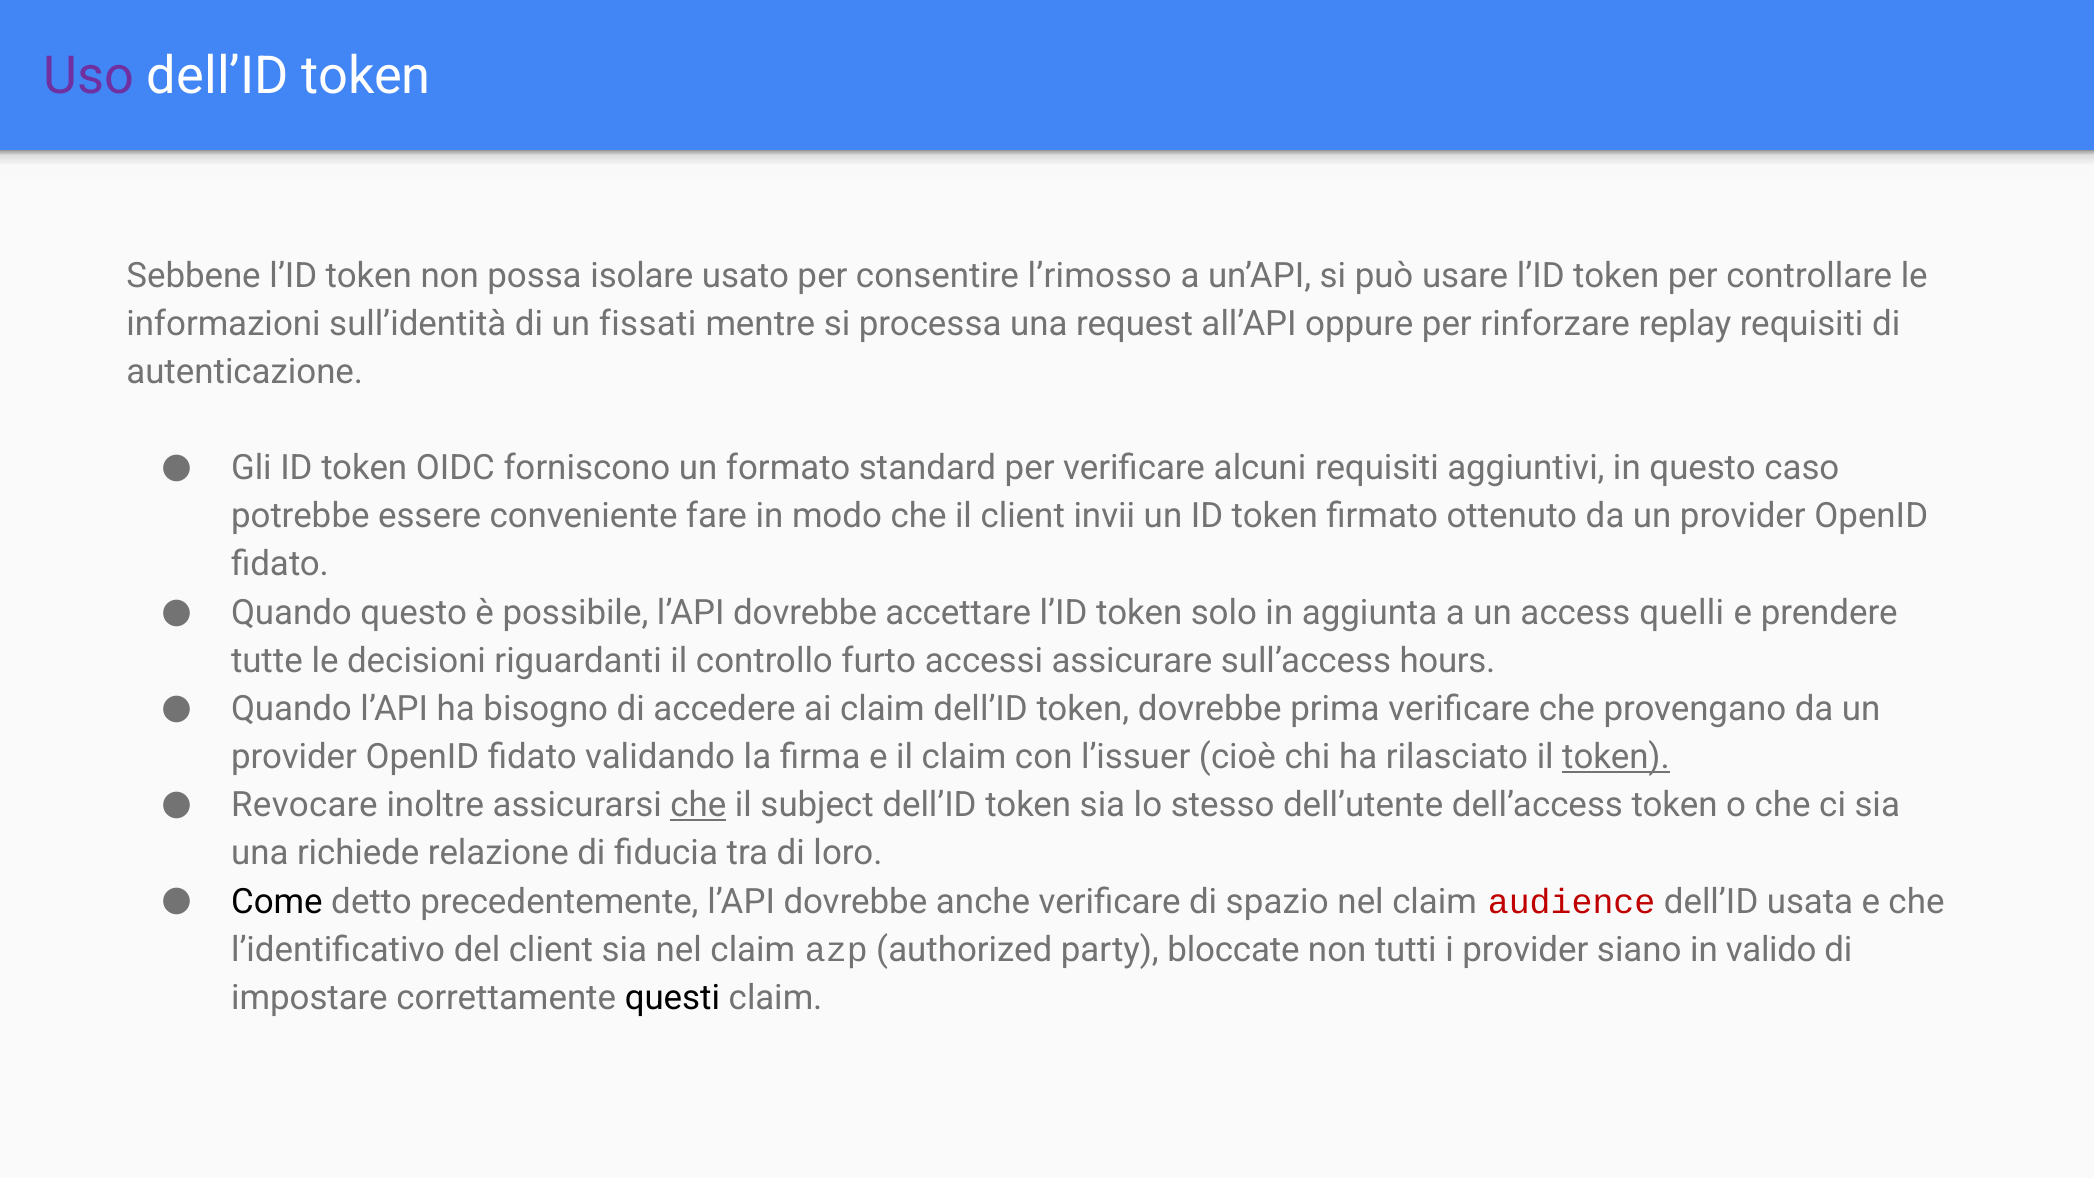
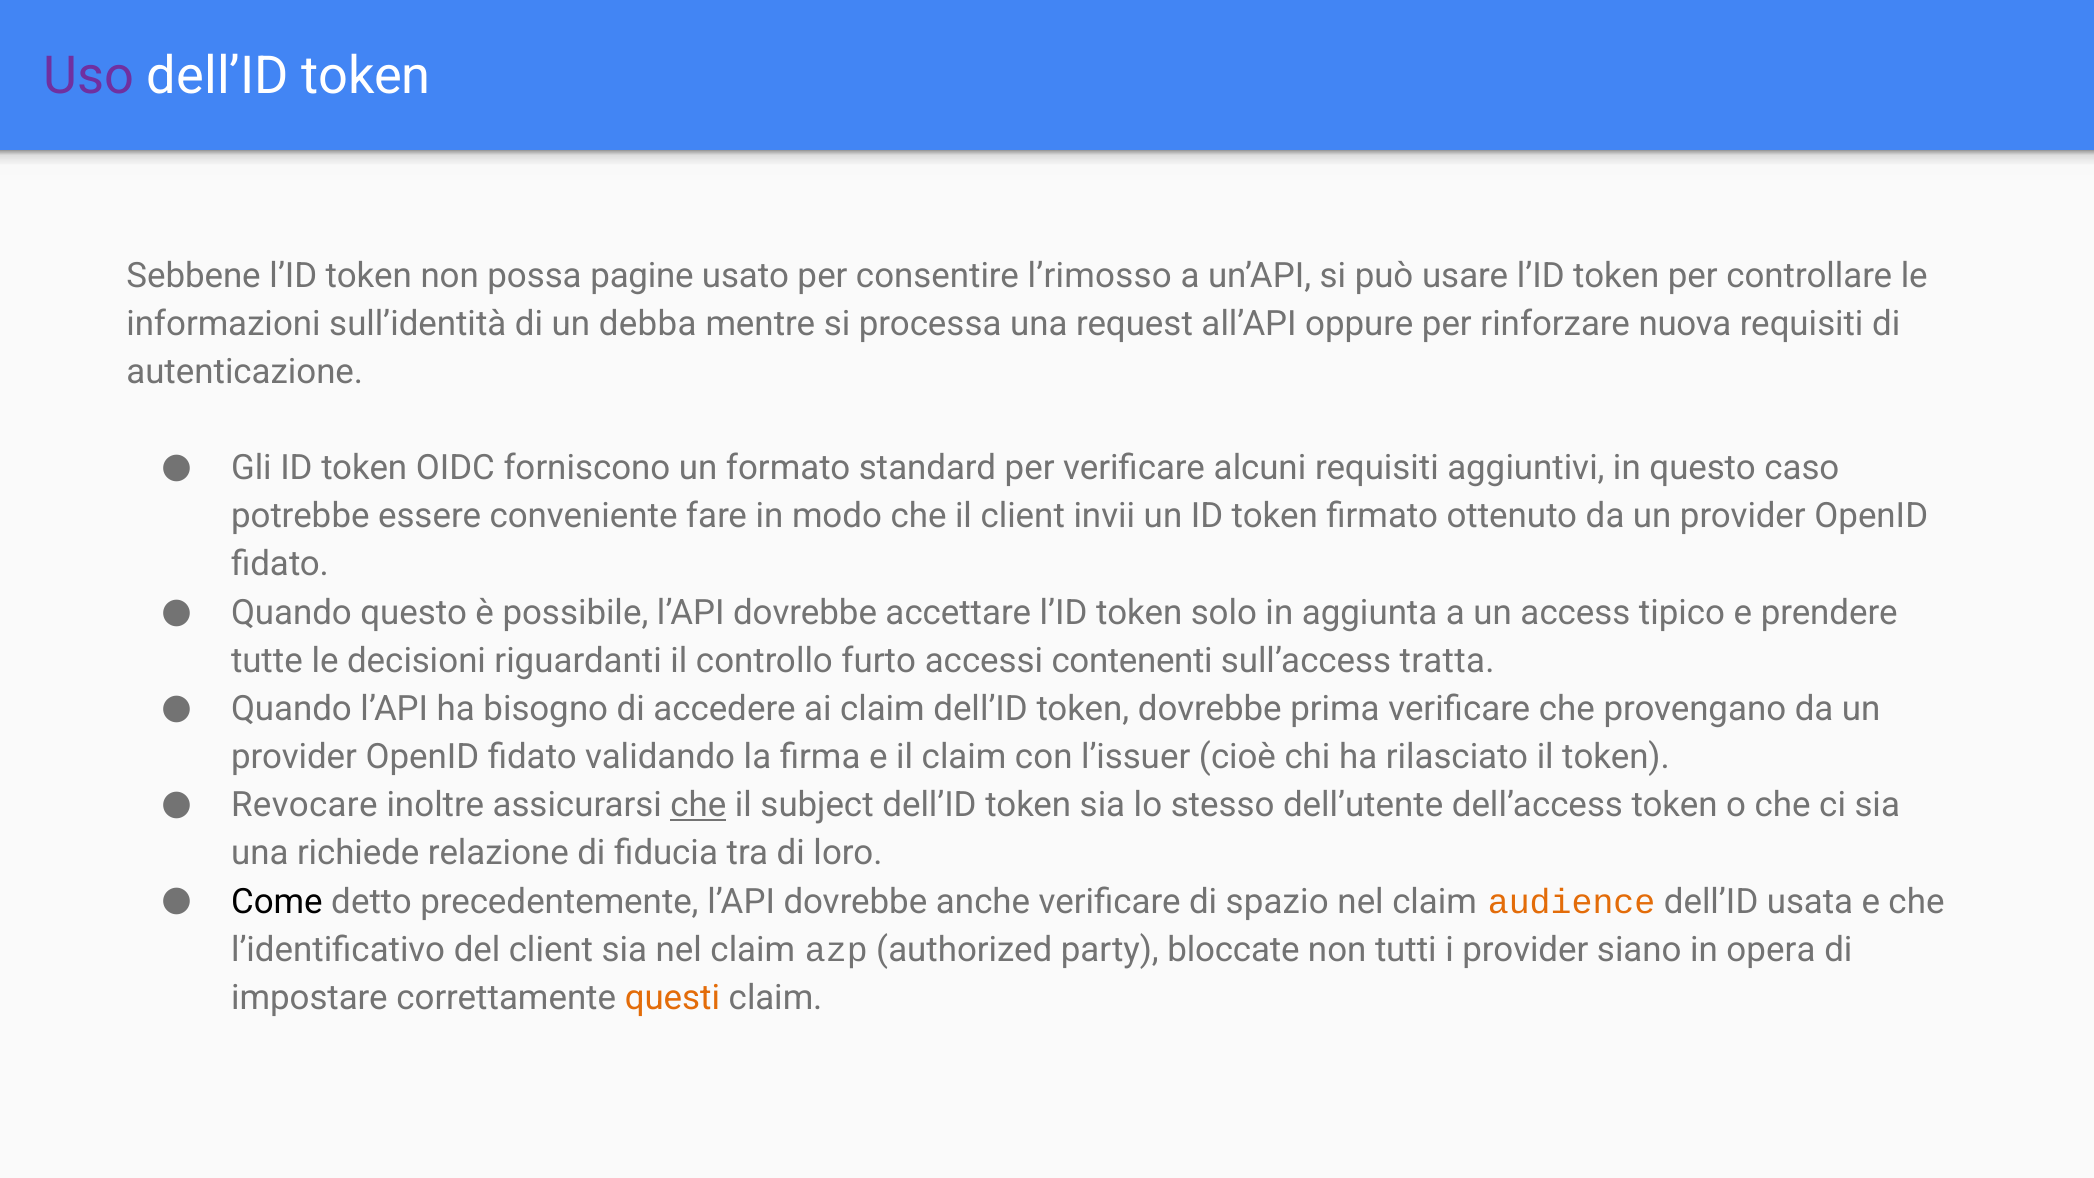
isolare: isolare -> pagine (642, 276)
fissati: fissati -> debba (648, 324)
replay: replay -> nuova (1685, 324)
quelli: quelli -> tipico (1682, 613)
assicurare: assicurare -> contenenti (1132, 661)
hours: hours -> tratta (1447, 661)
token underline: present -> none (1616, 757)
audience colour: red -> orange (1572, 901)
valido: valido -> opera (1771, 950)
questi colour: black -> orange (672, 998)
